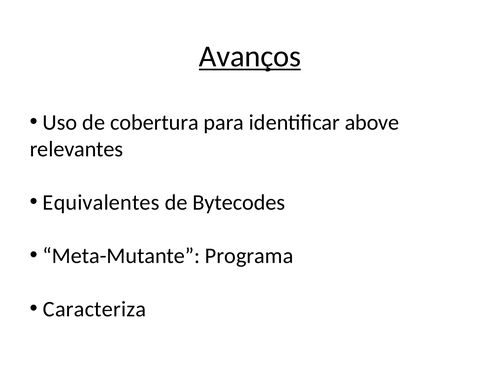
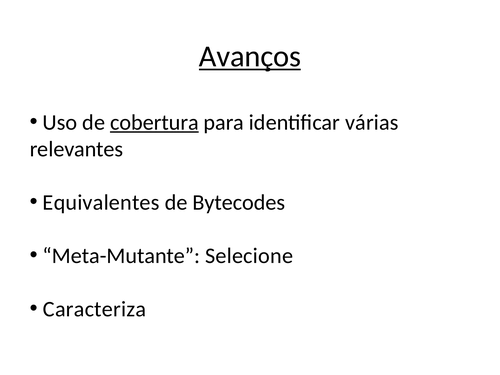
cobertura underline: none -> present (154, 122)
above: above -> várias (372, 122)
Programa: Programa -> Selecione (249, 256)
